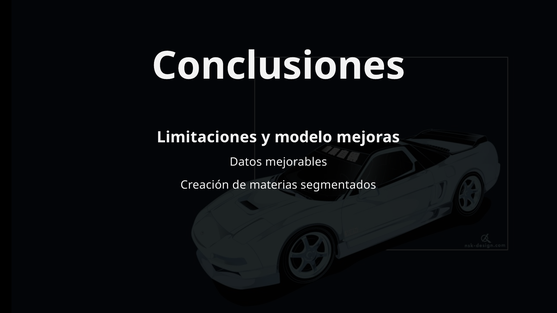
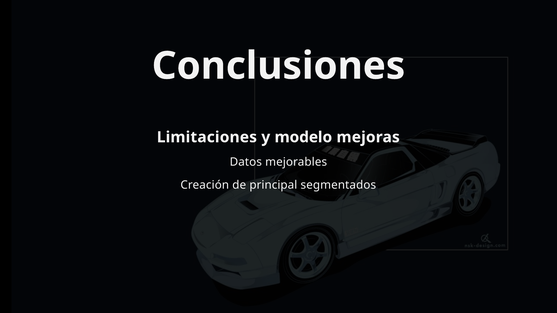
materias: materias -> principal (273, 185)
